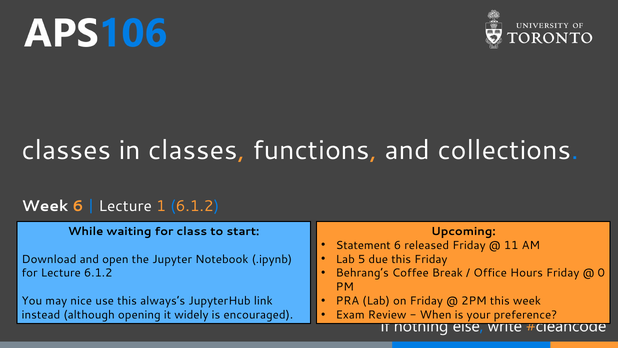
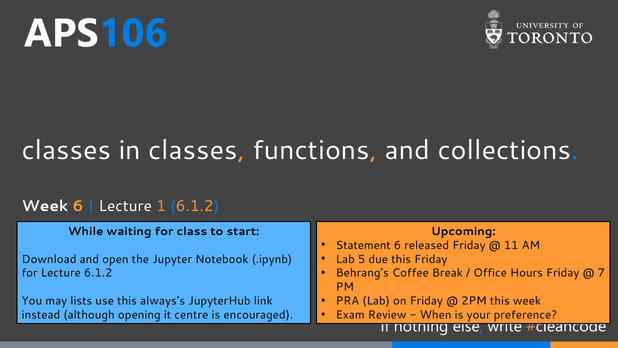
0: 0 -> 7 (601, 273)
nice: nice -> lists (81, 301)
widely: widely -> centre (191, 315)
